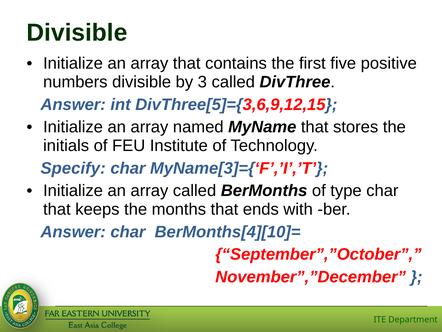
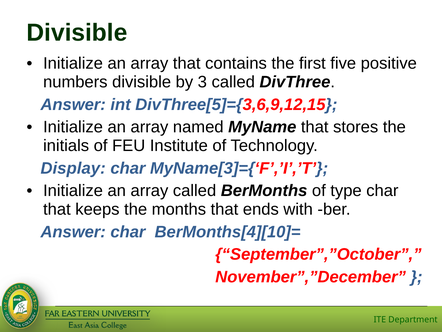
Specify: Specify -> Display (73, 168)
